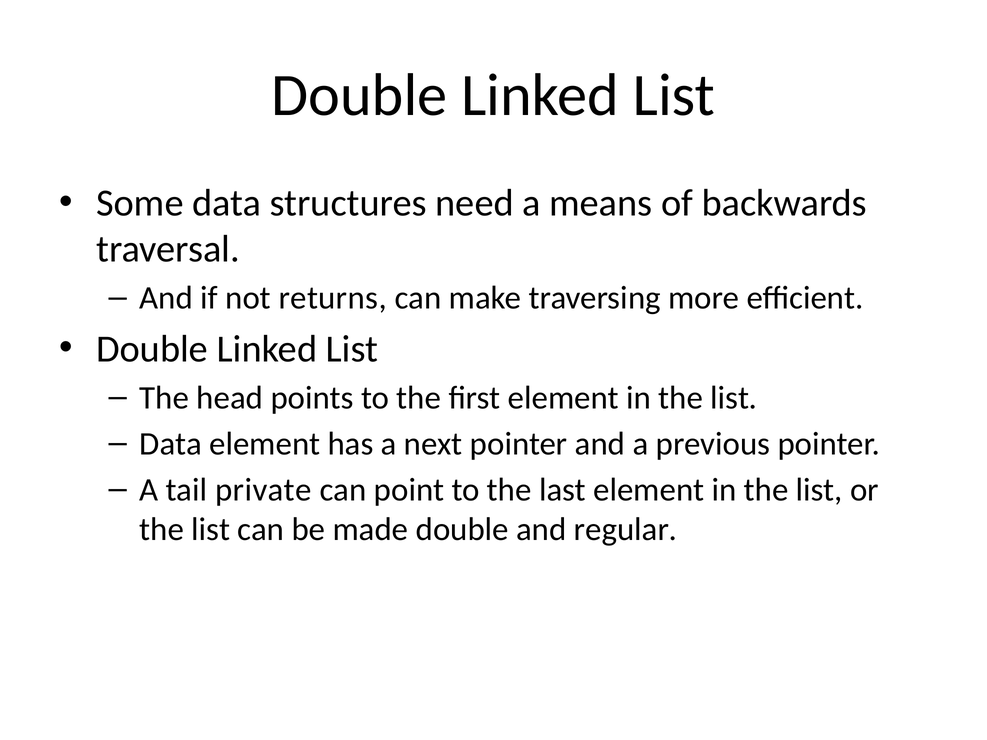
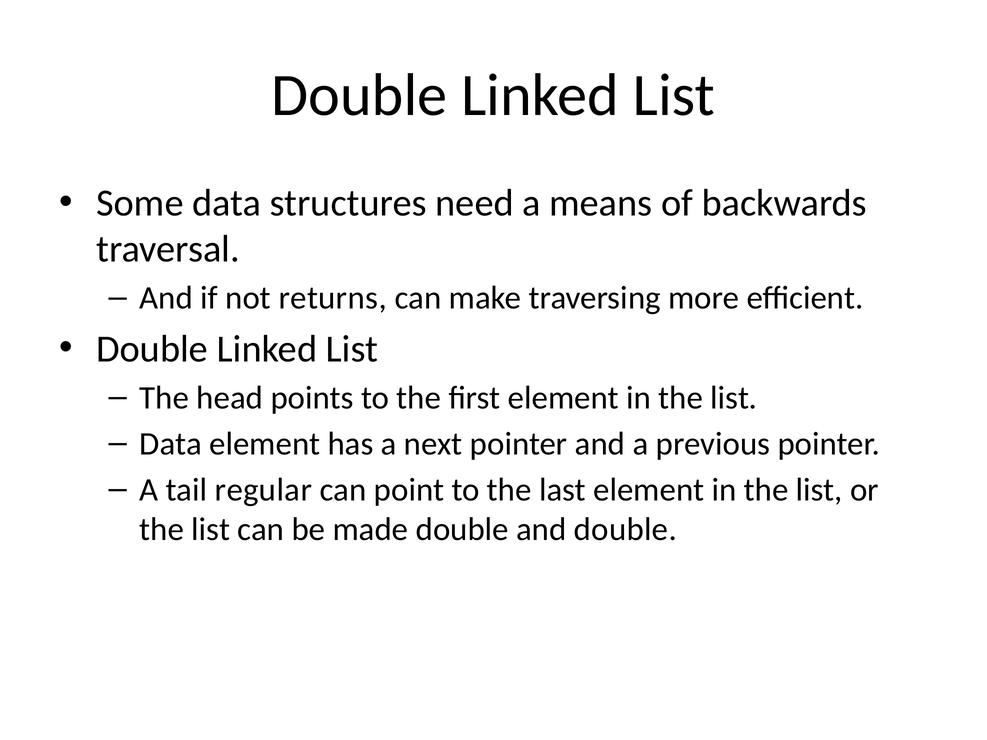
private: private -> regular (263, 490)
and regular: regular -> double (625, 530)
